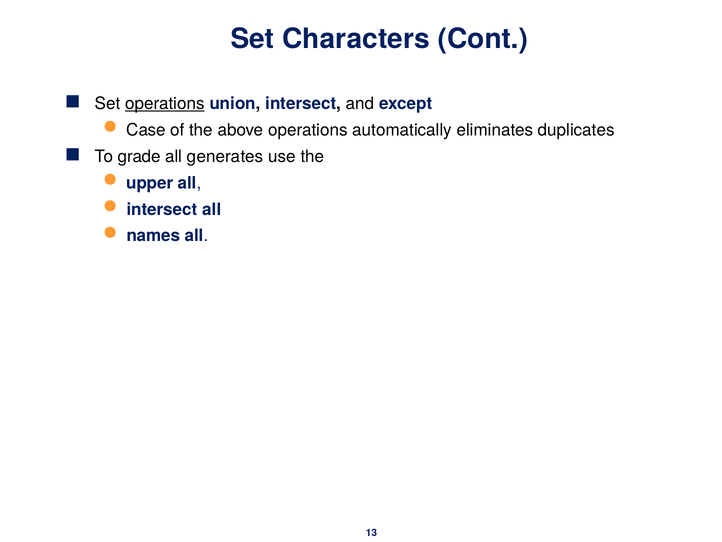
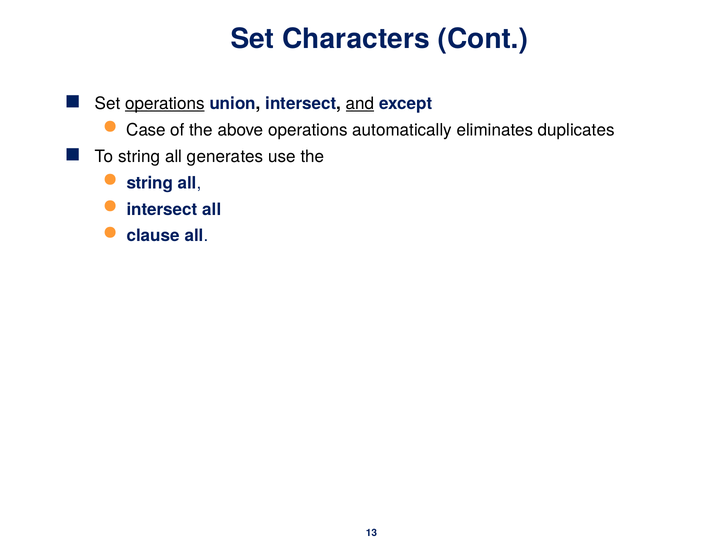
and underline: none -> present (360, 103)
To grade: grade -> string (139, 156)
upper: upper -> string (150, 183)
names: names -> clause (153, 236)
